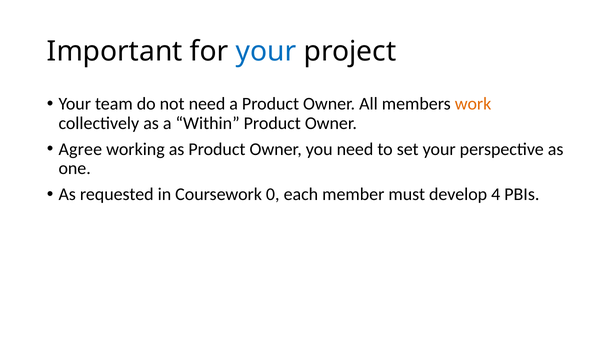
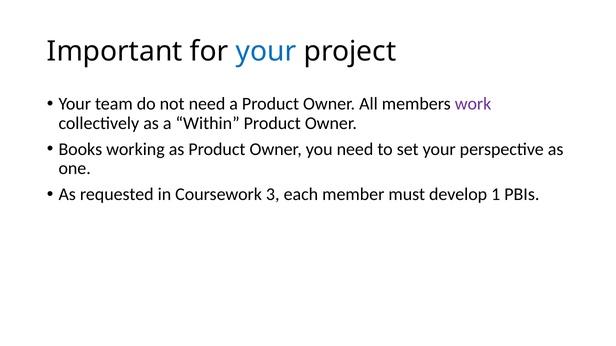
work colour: orange -> purple (473, 104)
Agree: Agree -> Books (80, 149)
0: 0 -> 3 (273, 195)
4: 4 -> 1 (496, 195)
